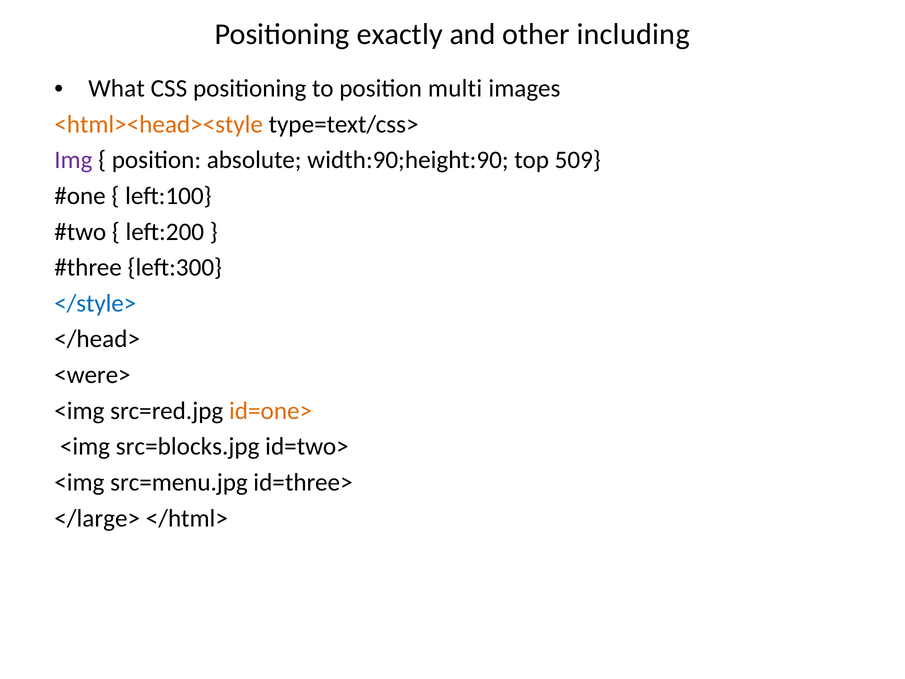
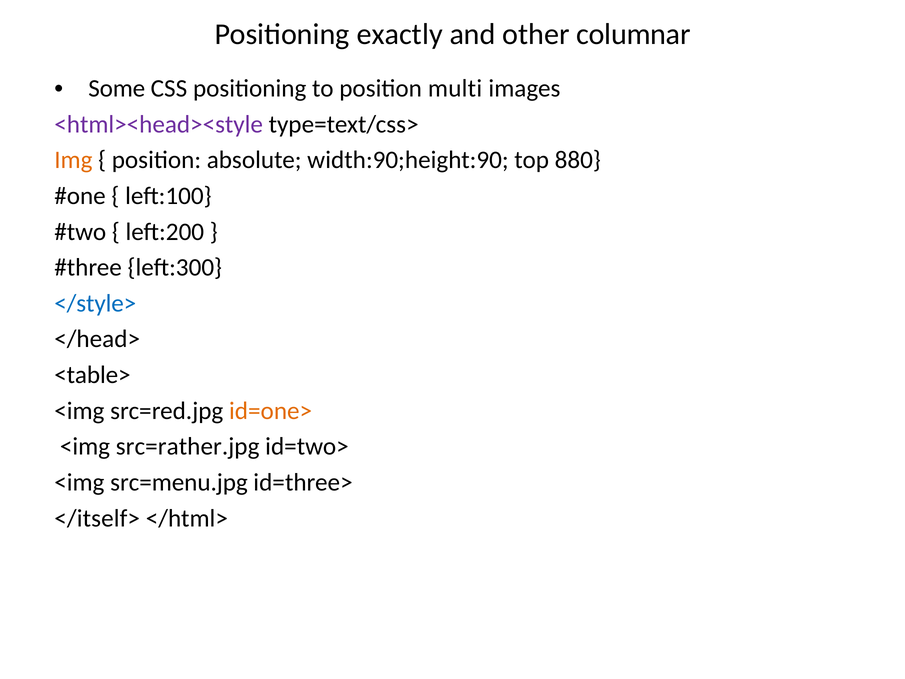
including: including -> columnar (633, 34)
What: What -> Some (117, 88)
<html><head><style colour: orange -> purple (159, 124)
Img colour: purple -> orange (73, 160)
509: 509 -> 880 (578, 160)
<were>: <were> -> <table> (92, 375)
src=blocks.jpg: src=blocks.jpg -> src=rather.jpg (188, 446)
</large>: </large> -> </itself> (97, 518)
